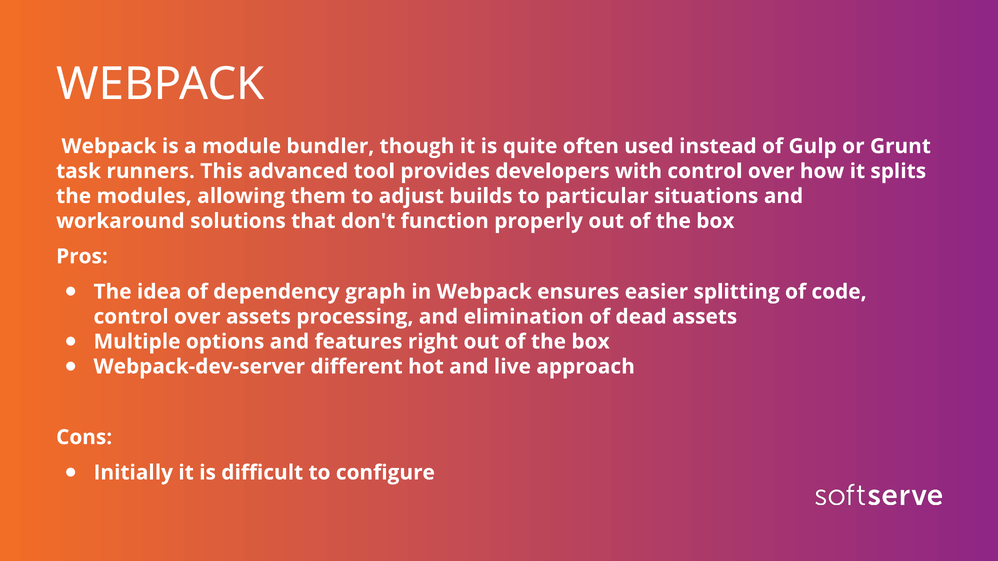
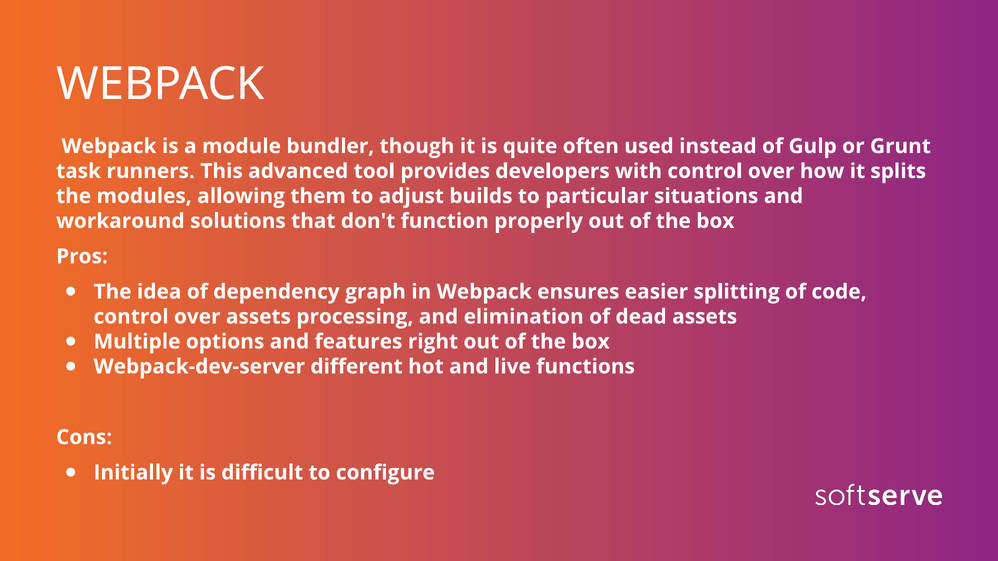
approach: approach -> functions (586, 367)
